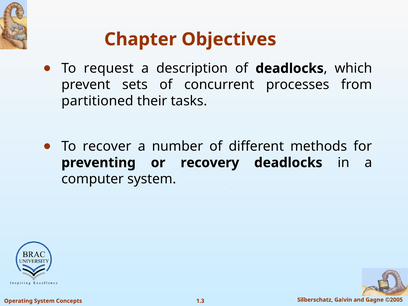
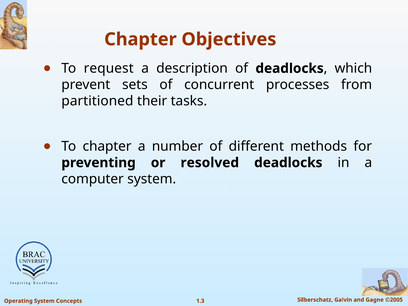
To recover: recover -> chapter (107, 146)
recovery: recovery -> resolved (210, 163)
